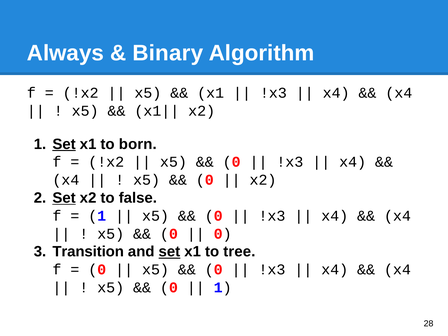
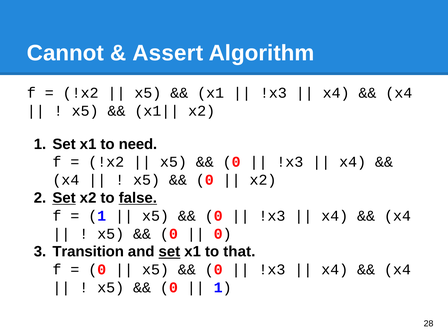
Always: Always -> Cannot (65, 53)
Binary: Binary -> Assert (168, 53)
Set underline: present -> none (64, 144)
born: born -> need (138, 144)
false underline: none -> present (138, 198)
tree: tree -> that (239, 252)
